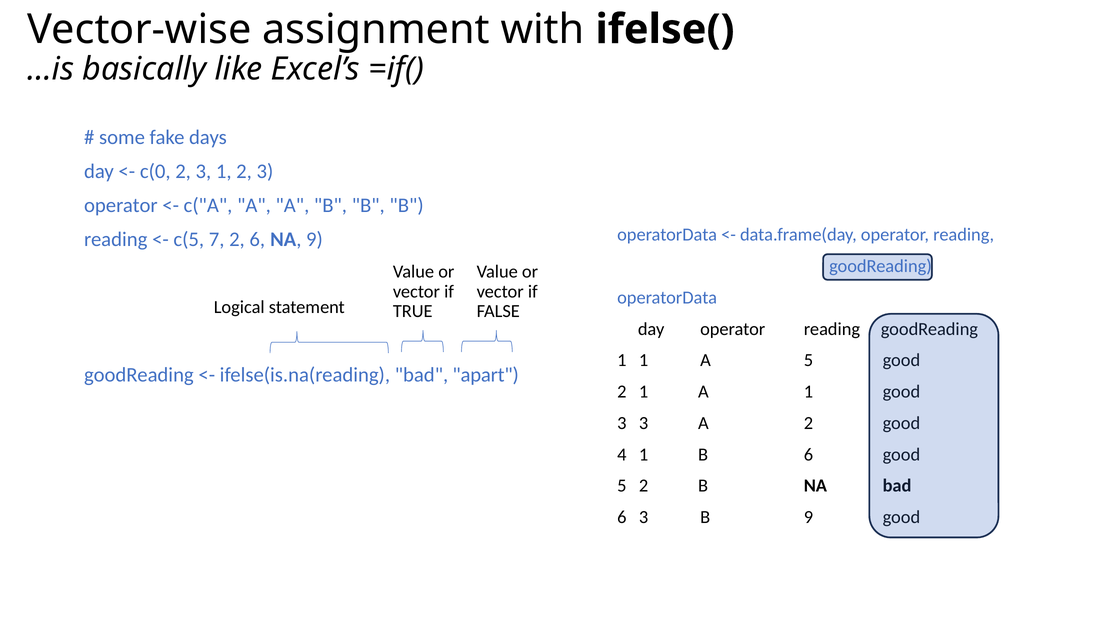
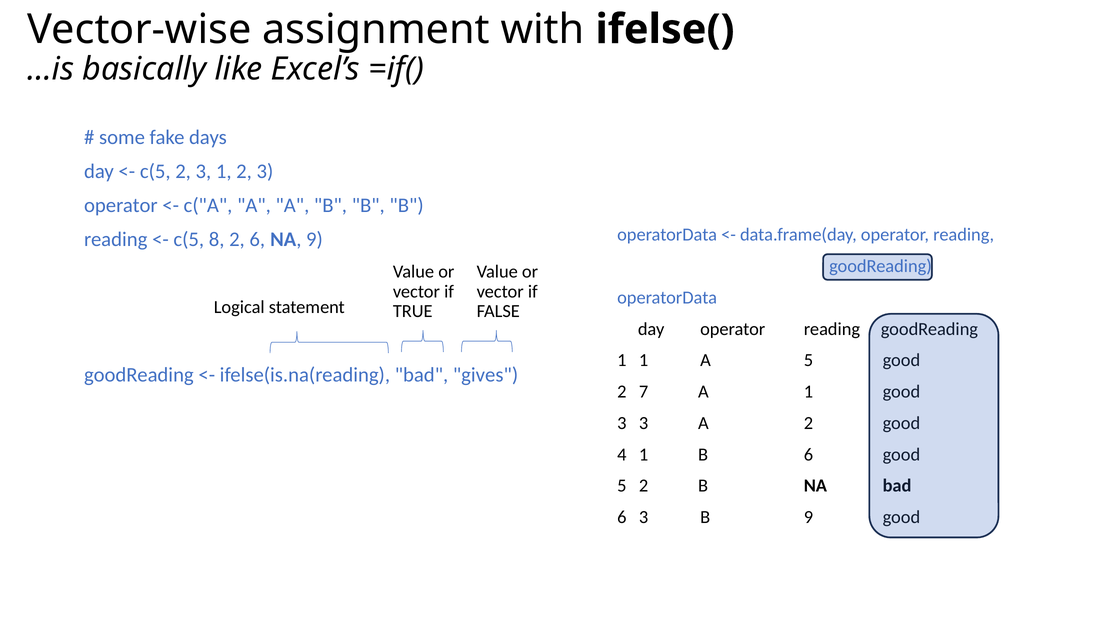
c(0: c(0 -> c(5 (155, 171)
7: 7 -> 8 (217, 239)
apart: apart -> gives (486, 375)
2 1: 1 -> 7 (644, 392)
